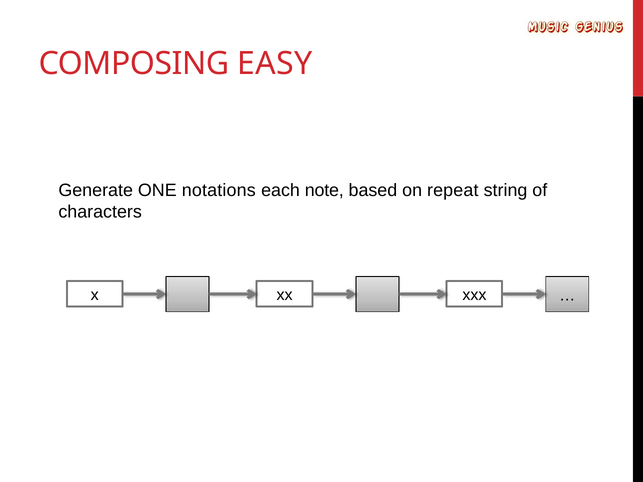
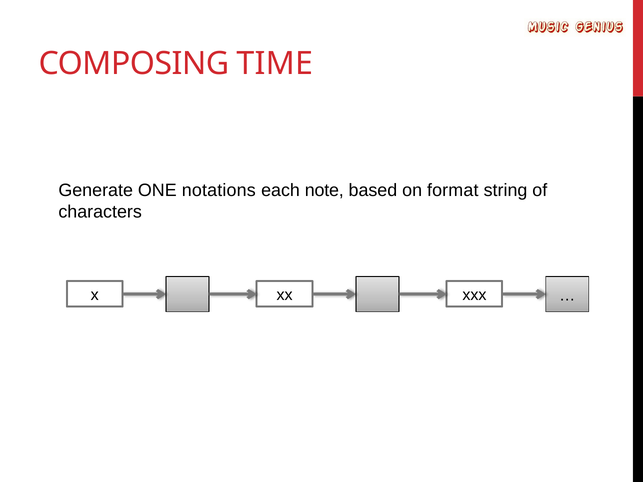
EASY: EASY -> TIME (275, 64)
repeat: repeat -> format (453, 190)
